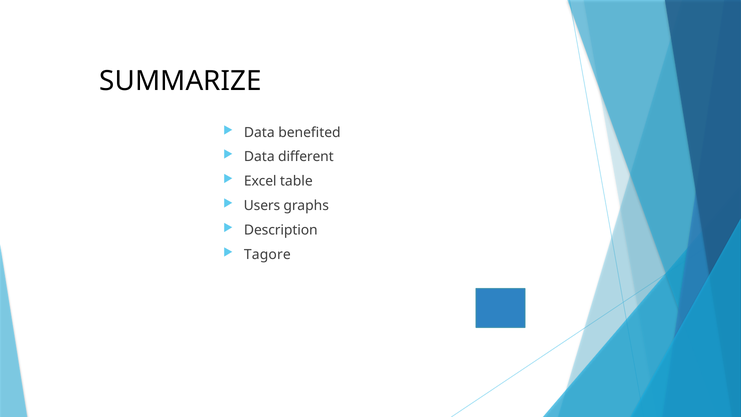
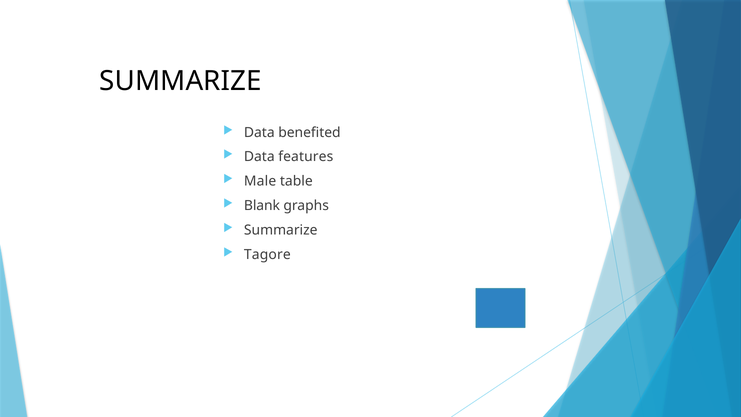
different: different -> features (306, 157)
Excel: Excel -> Male (260, 181)
Users: Users -> Blank (262, 206)
Description: Description -> Summarize (281, 230)
